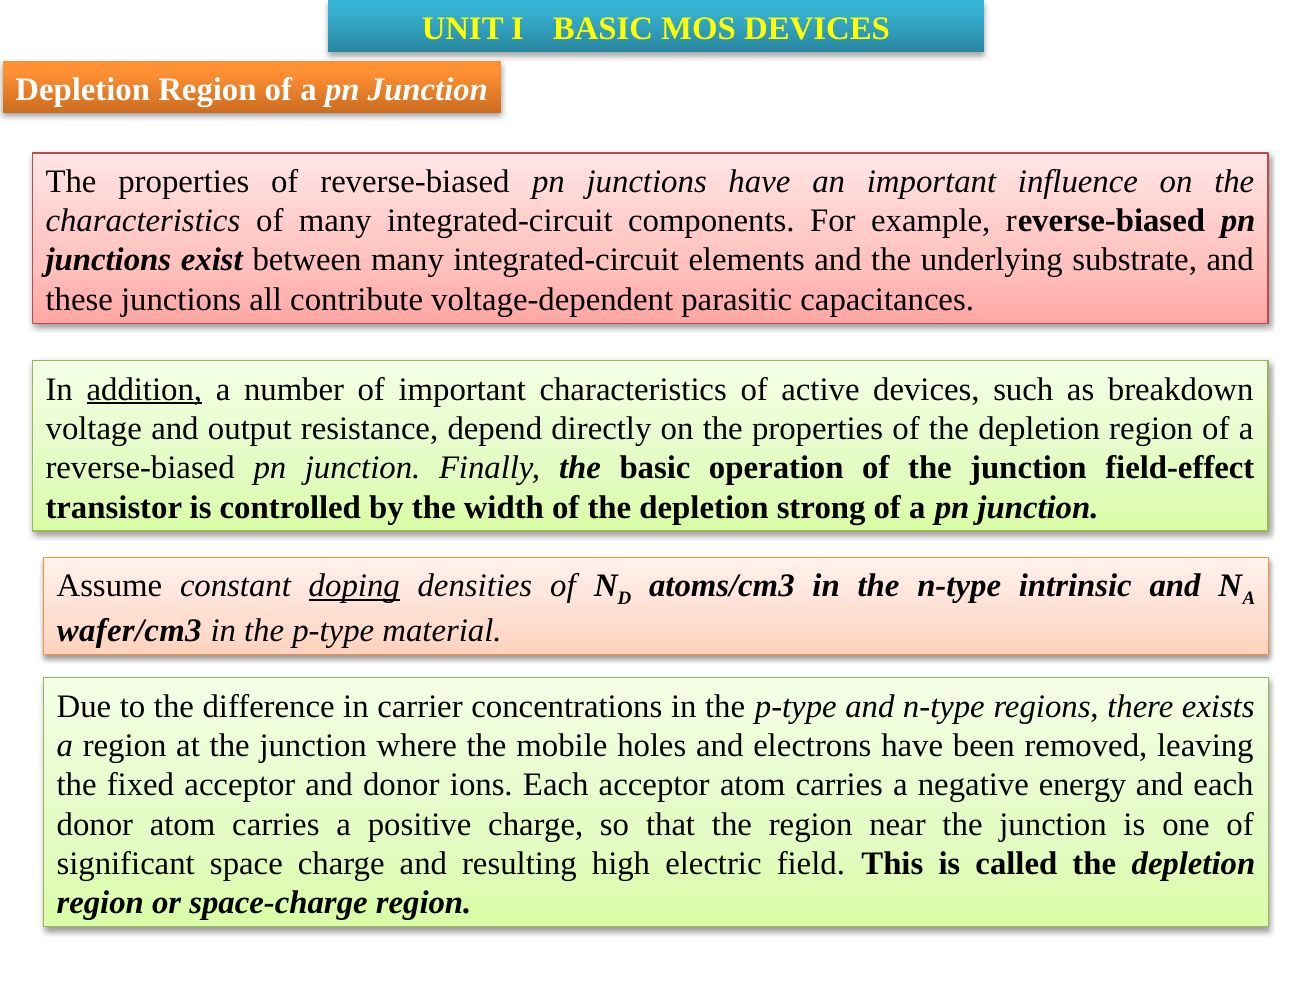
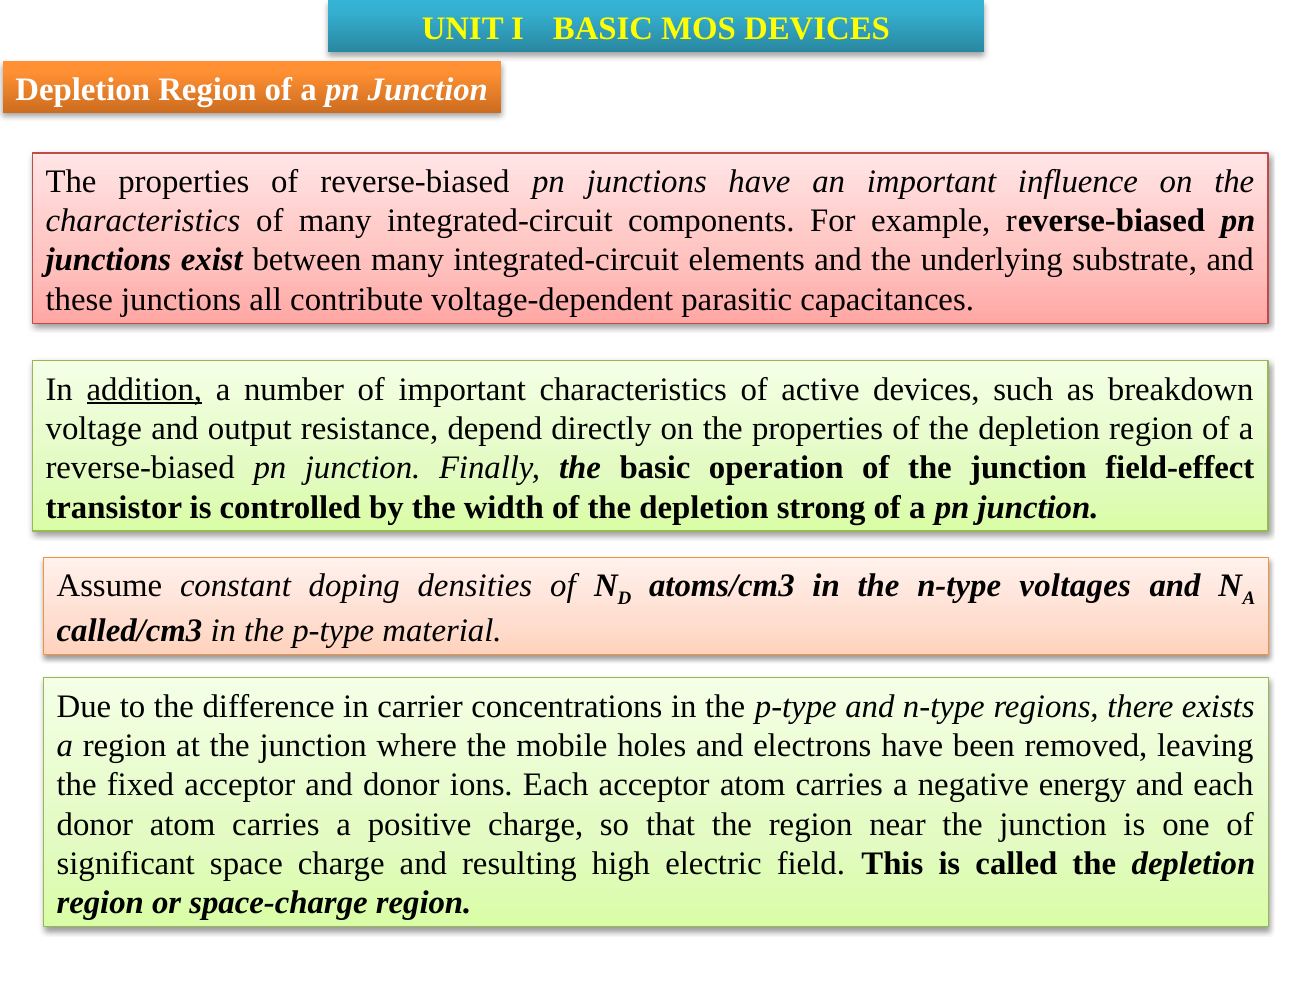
doping underline: present -> none (354, 586)
intrinsic: intrinsic -> voltages (1075, 586)
wafer/cm3: wafer/cm3 -> called/cm3 (129, 631)
